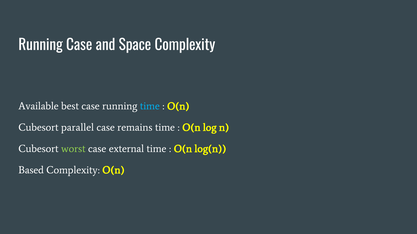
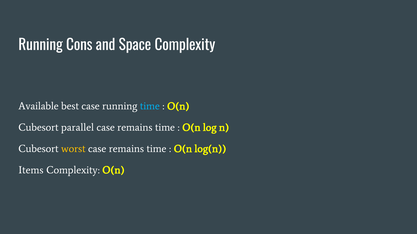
Running Case: Case -> Cons (79, 45)
worst colour: light green -> yellow (73, 149)
external: external -> remains (126, 149)
Based: Based -> Items (31, 170)
